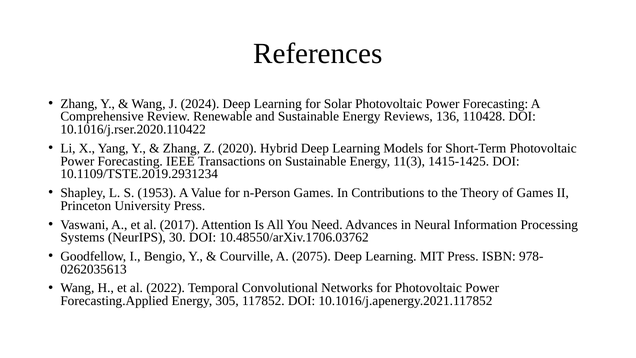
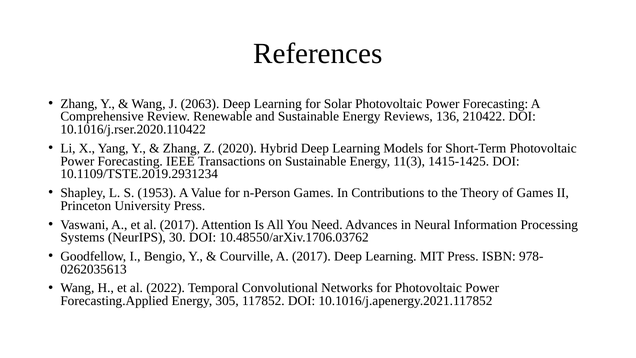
2024: 2024 -> 2063 (200, 104)
110428: 110428 -> 210422 (484, 116)
A 2075: 2075 -> 2017 (311, 256)
